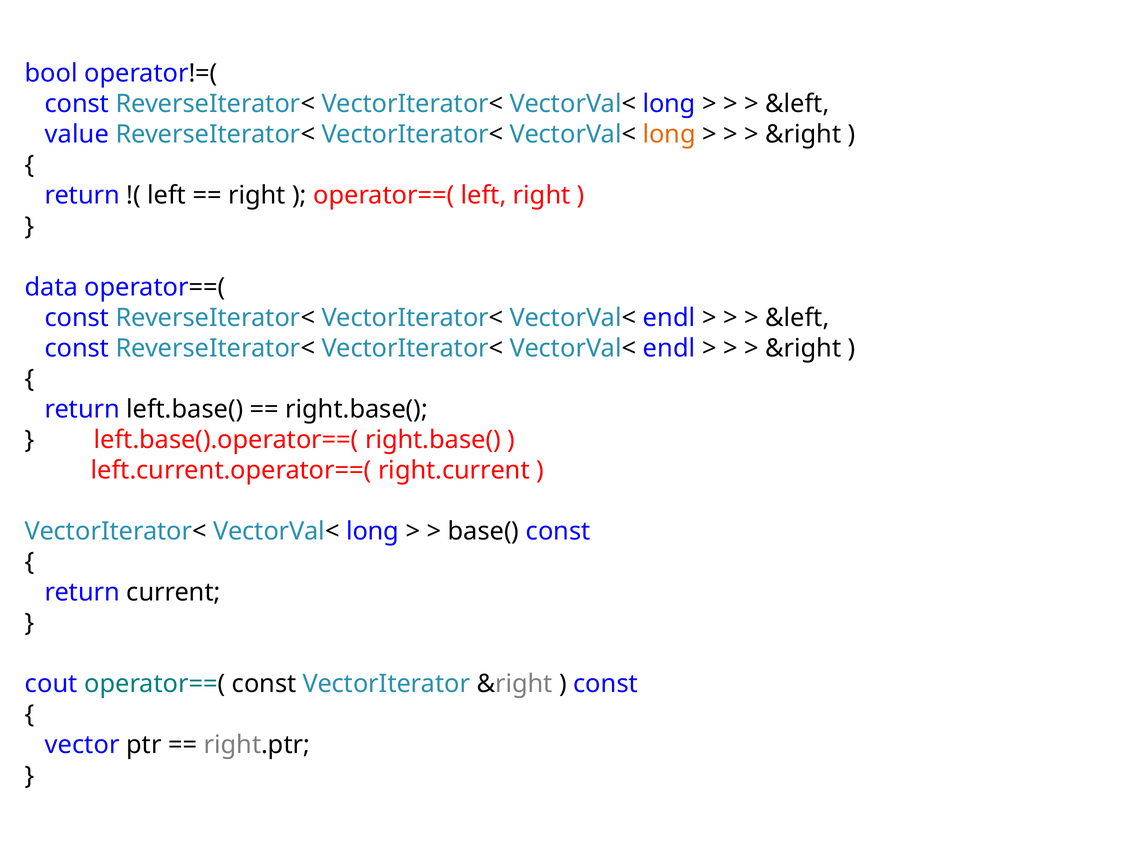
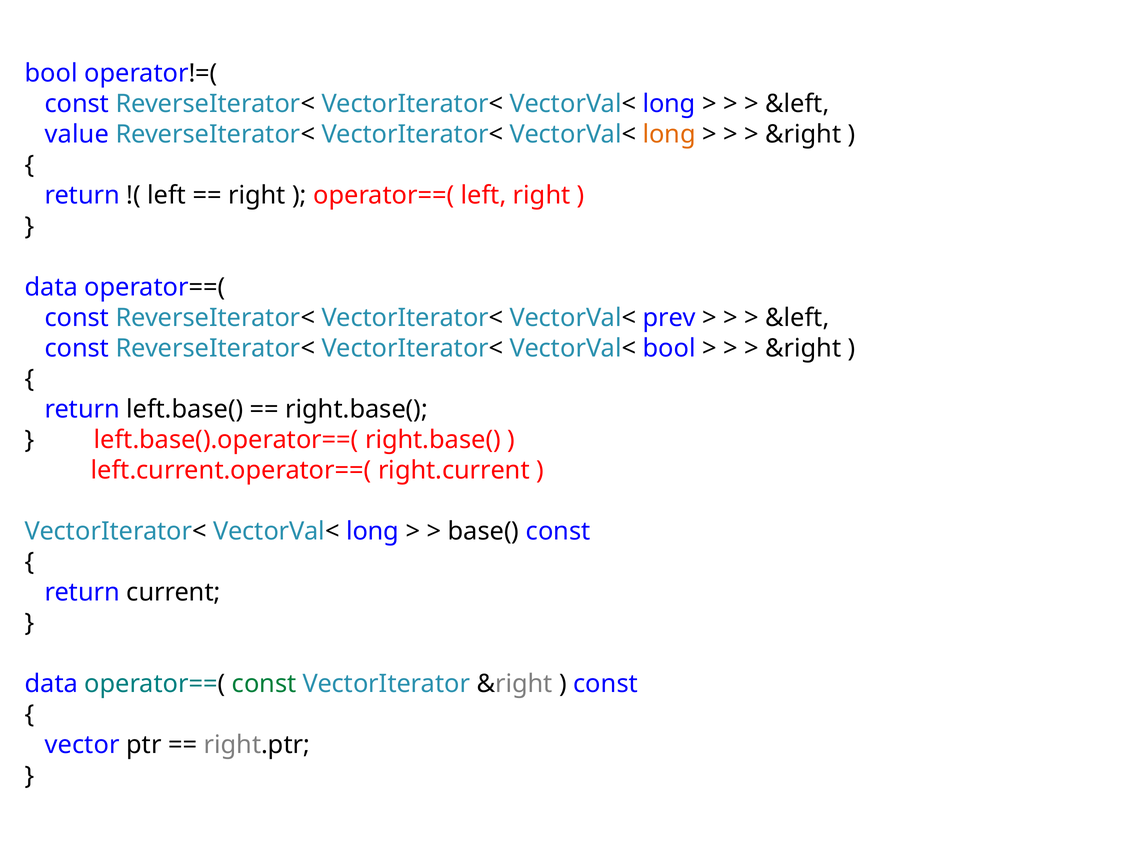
endl: endl -> prev (669, 318)
endl: endl -> bool (669, 348)
cout: cout -> data (51, 684)
const colour: black -> green (264, 684)
